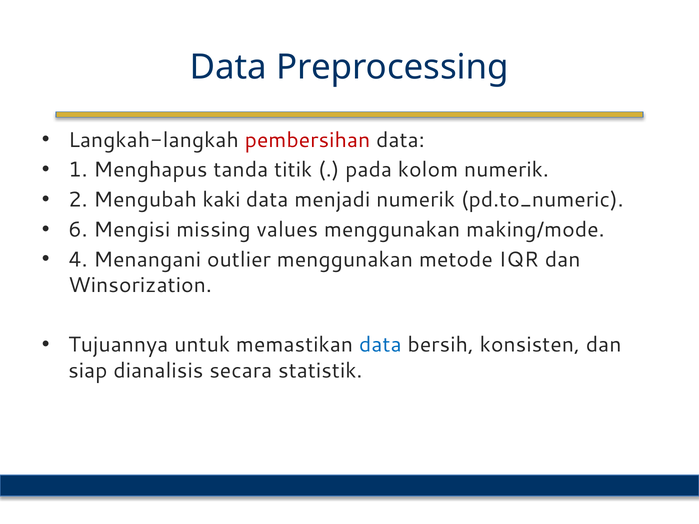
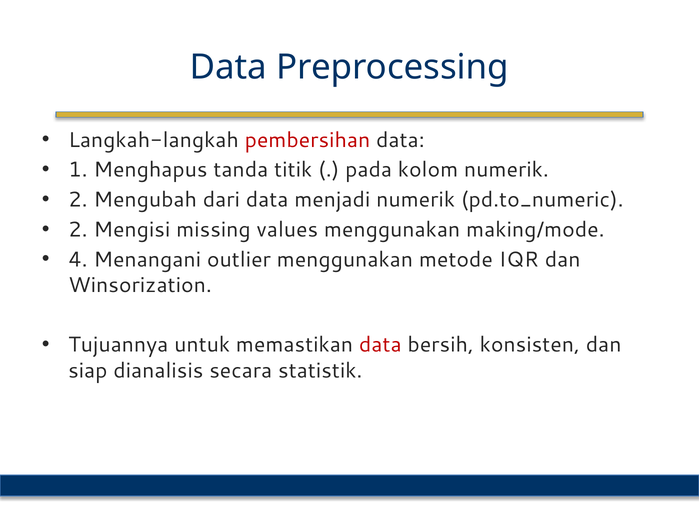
kaki: kaki -> dari (221, 200)
6: 6 -> 2 (78, 230)
data colour: blue -> red (380, 345)
